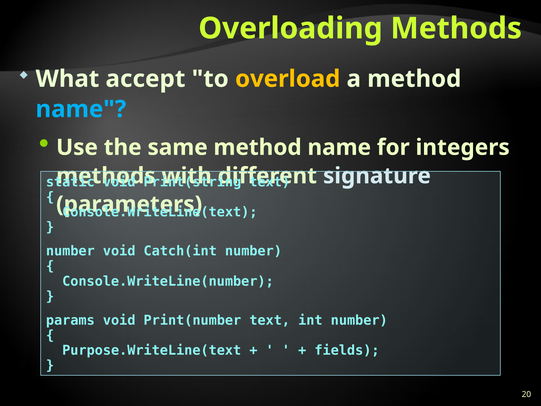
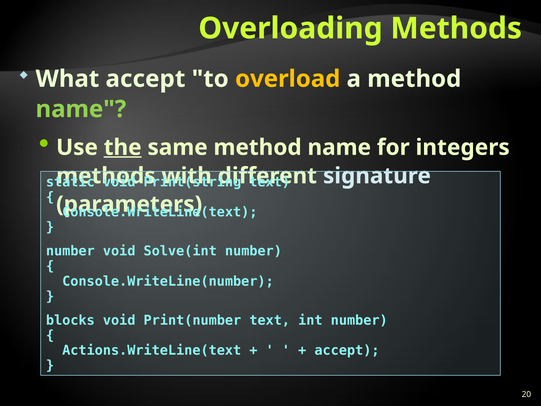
name colour: light blue -> light green (81, 109)
the underline: none -> present (123, 147)
Catch(int: Catch(int -> Solve(int (180, 251)
params: params -> blocks (70, 320)
Purpose.WriteLine(text: Purpose.WriteLine(text -> Actions.WriteLine(text (152, 350)
fields: fields -> accept (347, 350)
